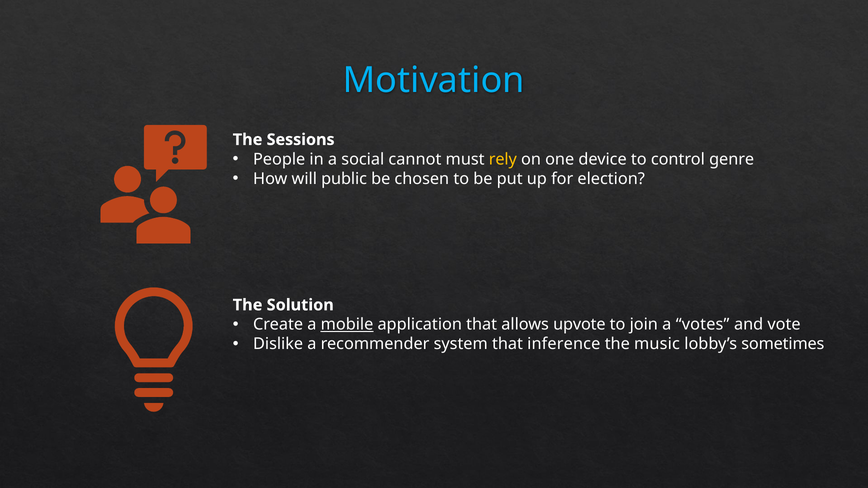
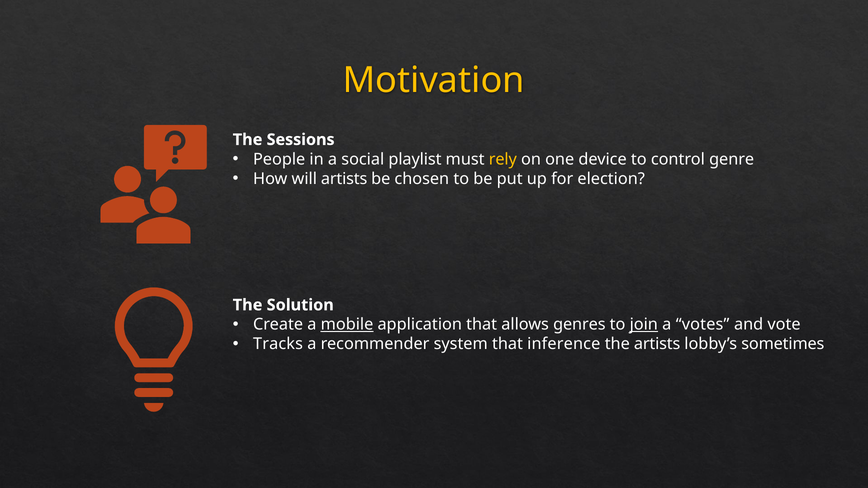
Motivation colour: light blue -> yellow (434, 80)
cannot: cannot -> playlist (415, 159)
will public: public -> artists (344, 179)
upvote: upvote -> genres (579, 325)
join underline: none -> present (644, 325)
Dislike: Dislike -> Tracks (278, 344)
the music: music -> artists (657, 344)
